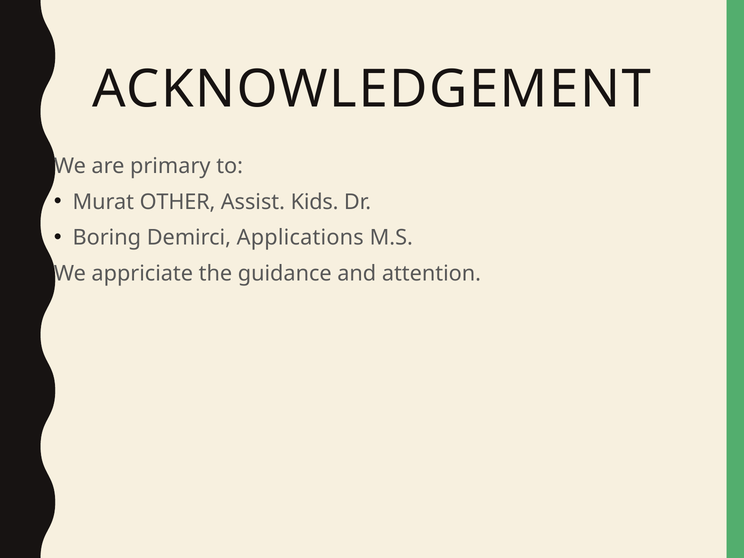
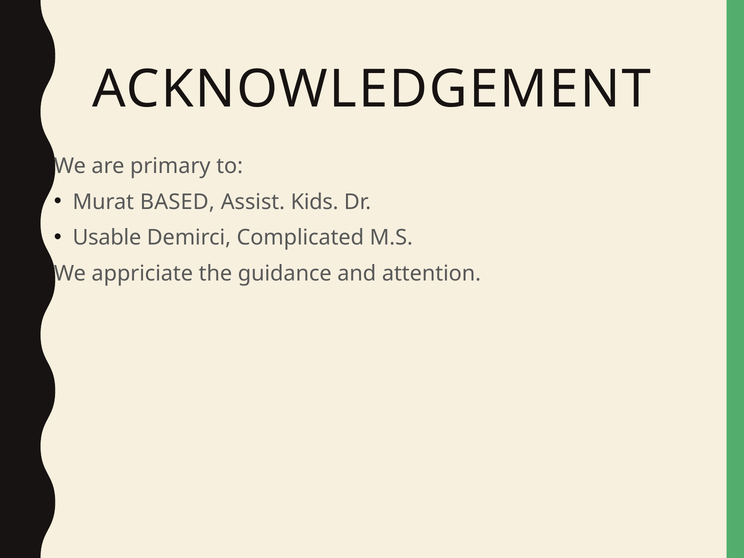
OTHER: OTHER -> BASED (177, 202)
Boring: Boring -> Usable (107, 238)
Applications: Applications -> Complicated (300, 238)
